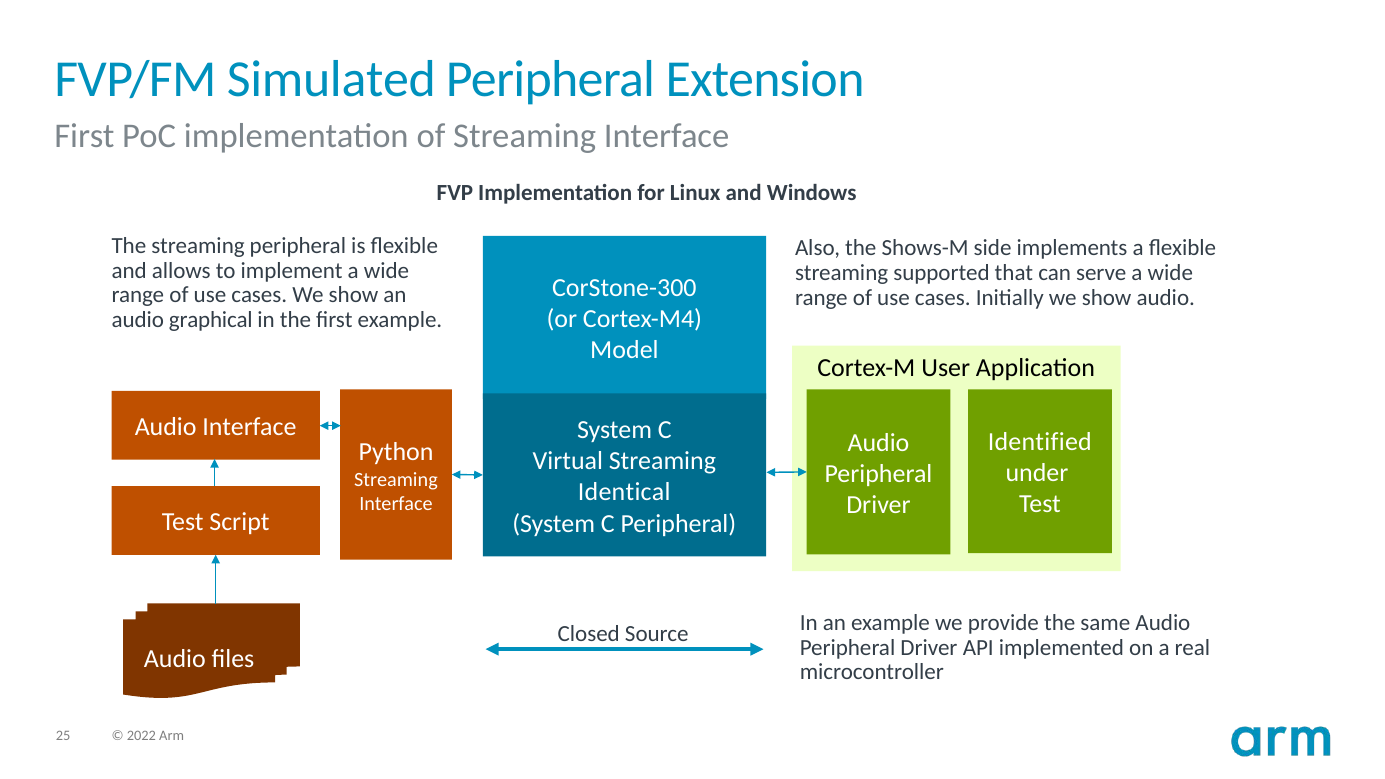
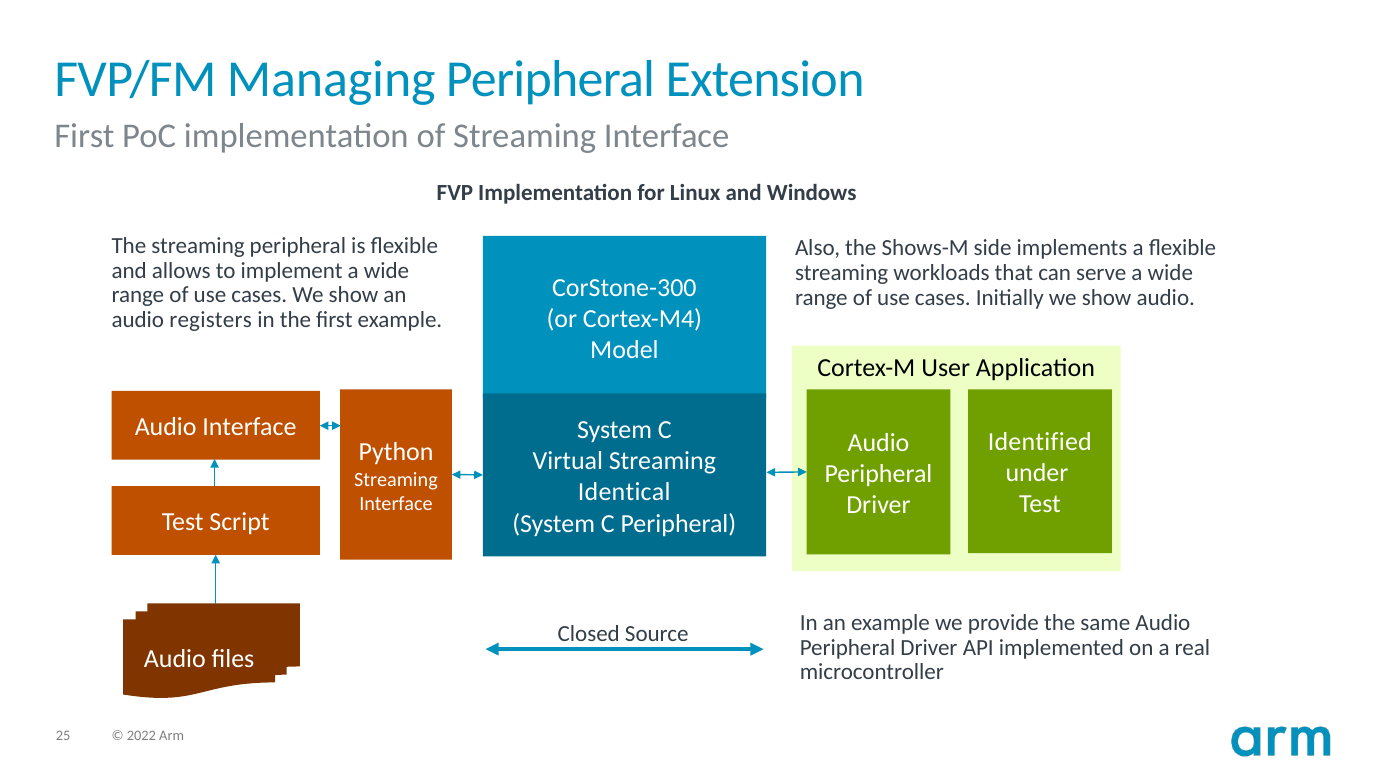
Simulated: Simulated -> Managing (331, 80)
supported: supported -> workloads (941, 273)
graphical: graphical -> registers (211, 320)
